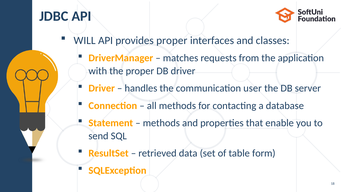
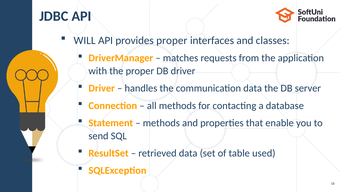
communication user: user -> data (253, 88)
form: form -> used (264, 153)
